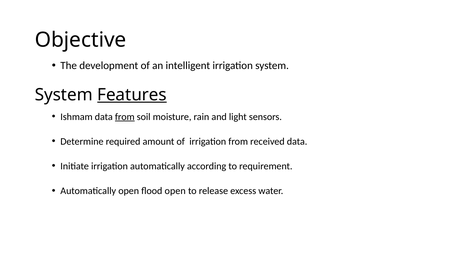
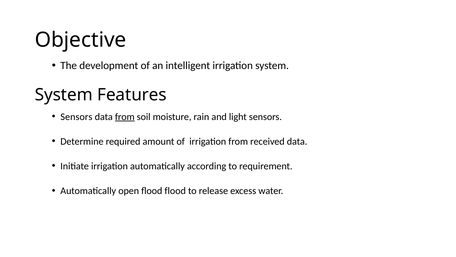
Features underline: present -> none (132, 95)
Ishmam: Ishmam -> Sensors (76, 116)
flood open: open -> flood (175, 191)
